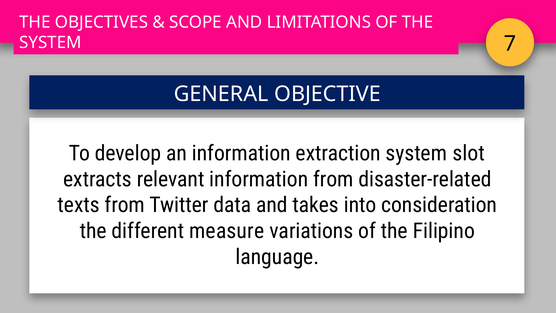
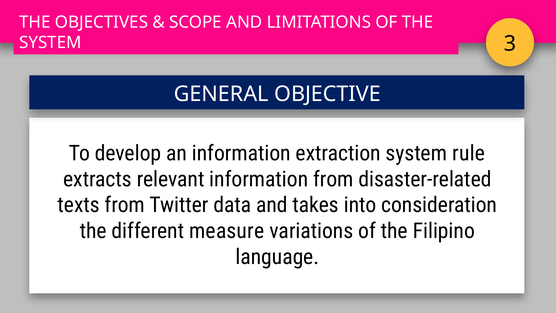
7: 7 -> 3 (510, 44)
slot: slot -> rule (469, 153)
